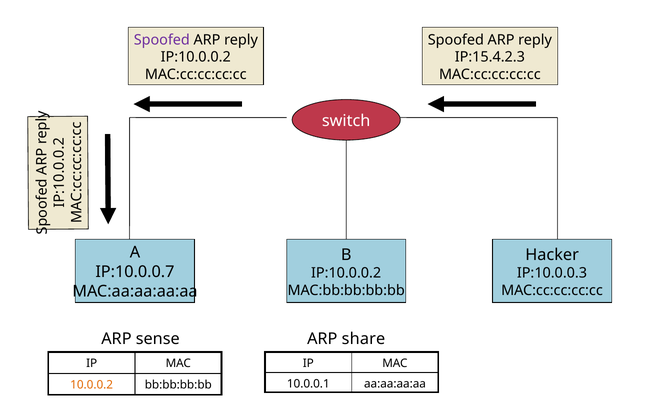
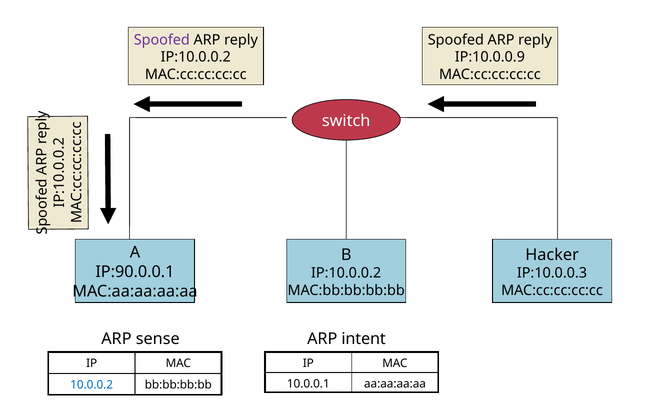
IP:15.4.2.3: IP:15.4.2.3 -> IP:10.0.0.9 (490, 57)
IP:10.0.0.7: IP:10.0.0.7 -> IP:90.0.0.1 (135, 272)
share: share -> intent (364, 339)
10.0.0.2 colour: orange -> blue (92, 385)
